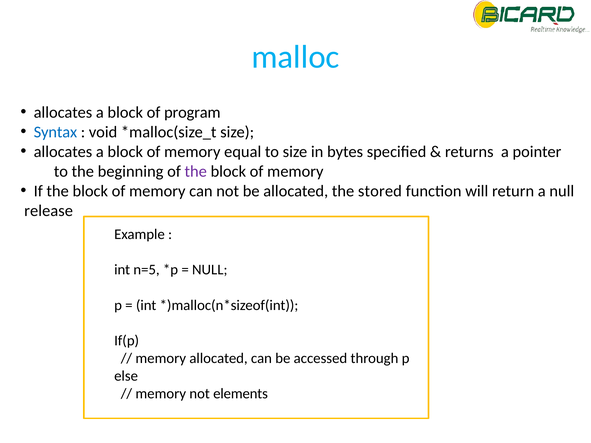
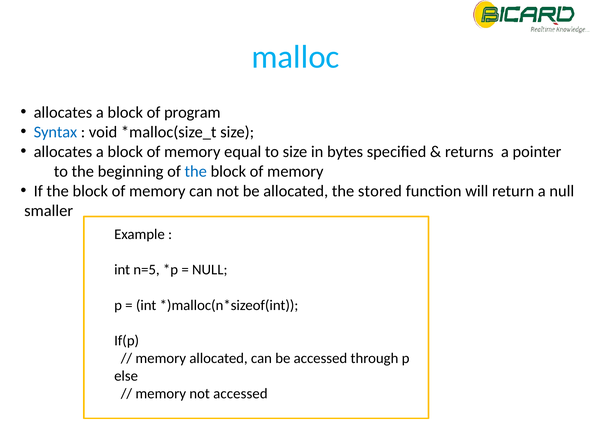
the colour: purple -> blue (196, 172)
release: release -> smaller (49, 211)
not elements: elements -> accessed (240, 394)
